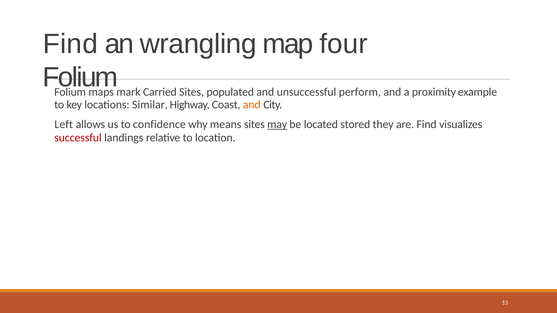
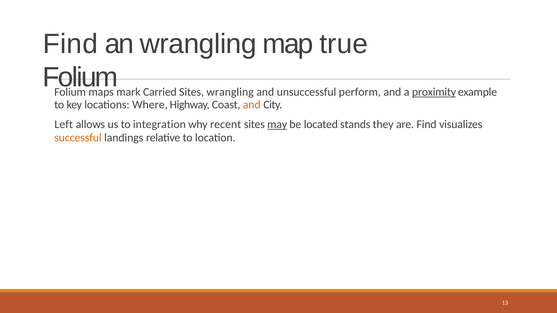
four: four -> true (344, 44)
Sites populated: populated -> wrangling (230, 92)
proximity underline: none -> present (434, 92)
Similar: Similar -> Where (150, 105)
confidence: confidence -> integration (159, 125)
means: means -> recent (226, 125)
stored: stored -> stands (355, 125)
successful colour: red -> orange (78, 138)
